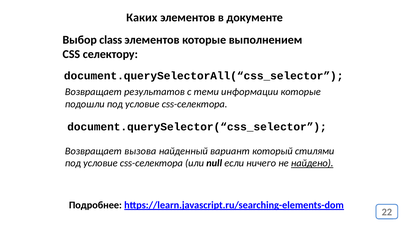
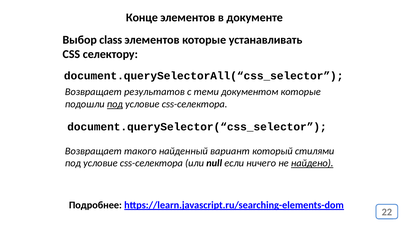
Каких: Каких -> Конце (142, 18)
выполнением: выполнением -> устанавливать (266, 40)
информации: информации -> документом (250, 92)
под underline: none -> present (115, 104)
вызова: вызова -> такого (140, 151)
